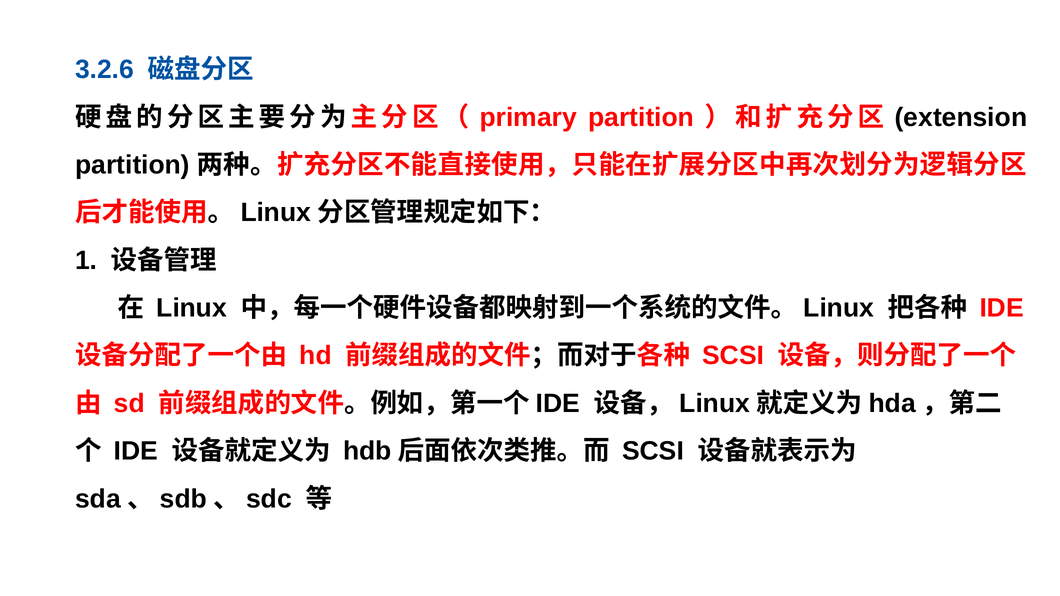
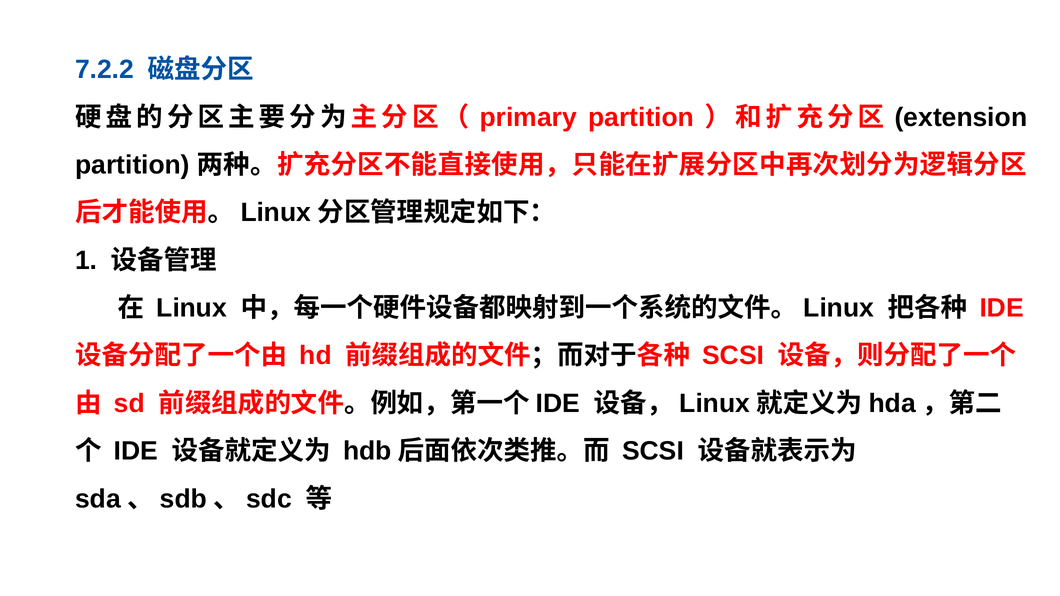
3.2.6: 3.2.6 -> 7.2.2 (105, 70)
